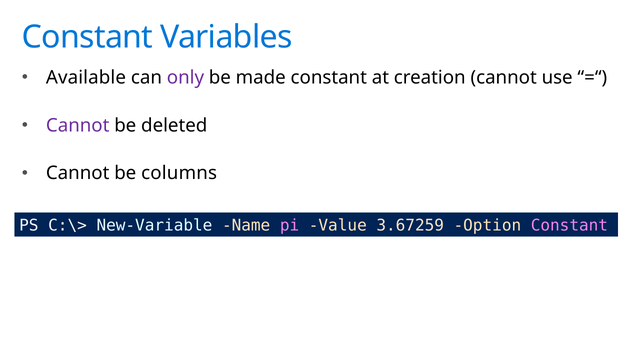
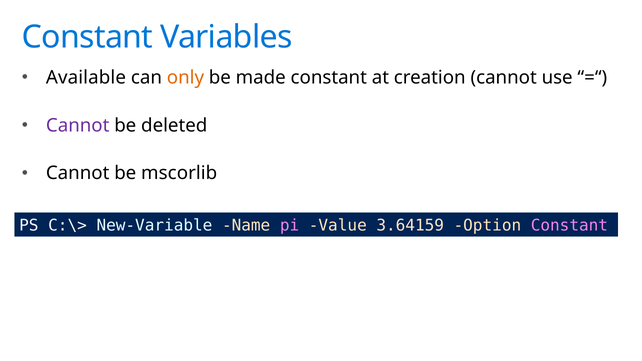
only colour: purple -> orange (185, 77)
columns: columns -> mscorlib (179, 173)
3.67259: 3.67259 -> 3.64159 (410, 226)
